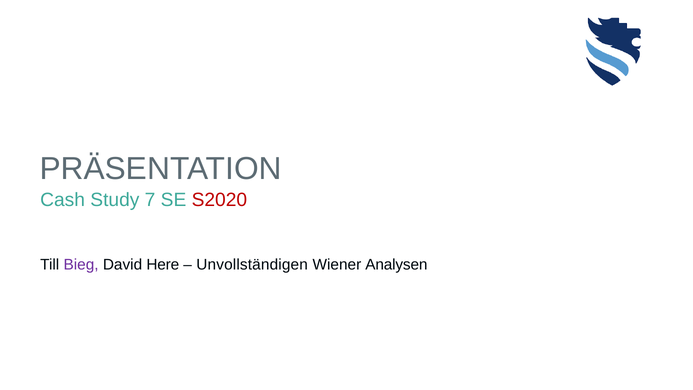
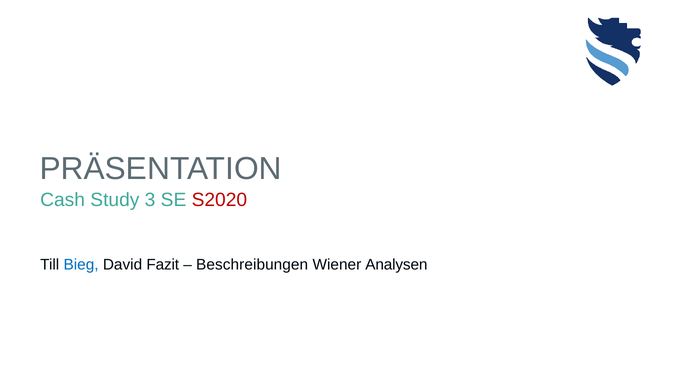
7: 7 -> 3 (150, 200)
Bieg colour: purple -> blue (81, 265)
Here: Here -> Fazit (163, 265)
Unvollständigen: Unvollständigen -> Beschreibungen (252, 265)
